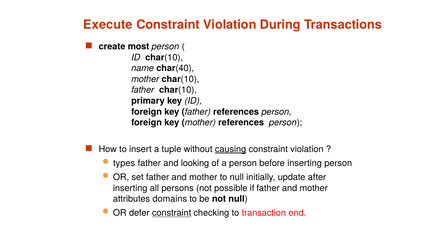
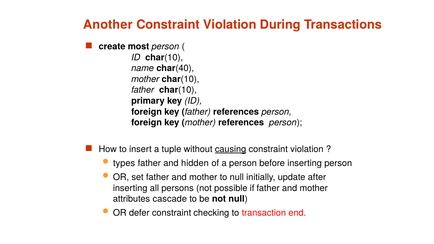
Execute: Execute -> Another (108, 25)
looking: looking -> hidden (195, 163)
domains: domains -> cascade (170, 199)
constraint underline: present -> none (172, 213)
